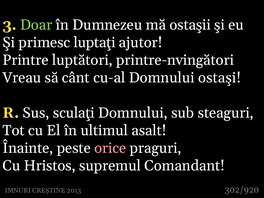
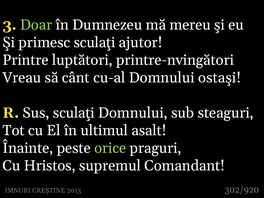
ostaşii: ostaşii -> mereu (190, 25)
primesc luptaţi: luptaţi -> sculaţi (95, 43)
orice colour: pink -> light green (110, 148)
